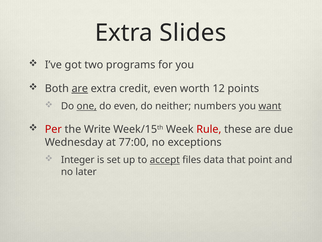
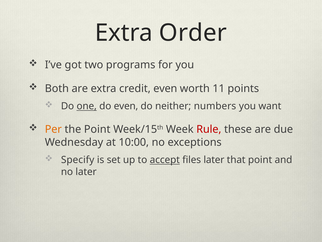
Slides: Slides -> Order (193, 33)
are underline: present -> none (80, 88)
12: 12 -> 11 (219, 88)
want underline: present -> none (270, 106)
Per colour: red -> orange (53, 129)
the Write: Write -> Point (97, 129)
77:00: 77:00 -> 10:00 (134, 142)
Integer: Integer -> Specify (78, 160)
files data: data -> later (214, 160)
